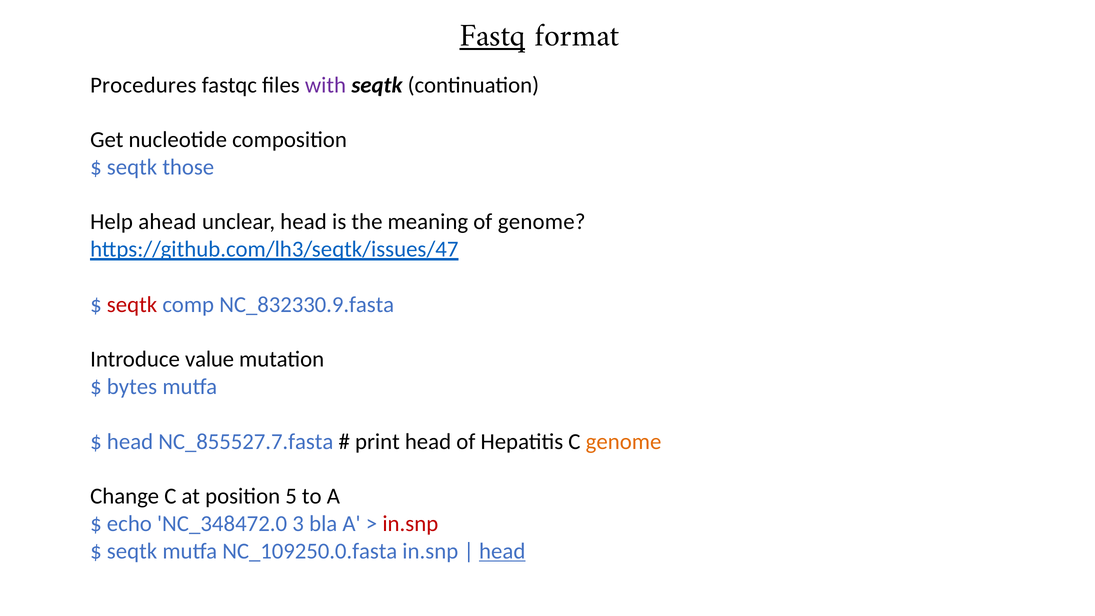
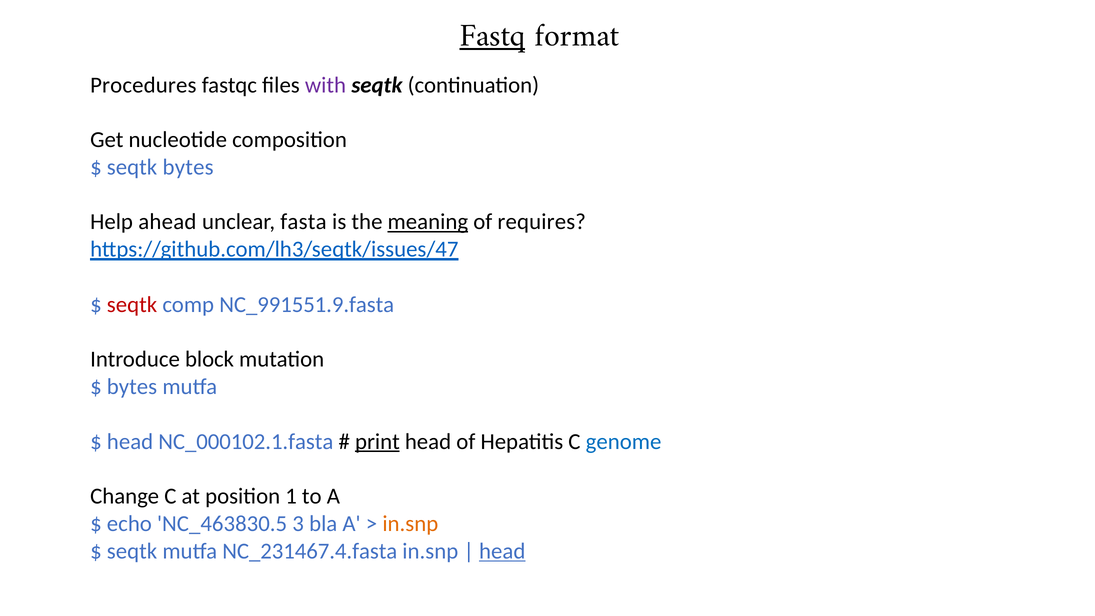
seqtk those: those -> bytes (188, 167)
unclear head: head -> fasta (303, 222)
meaning underline: none -> present (428, 222)
of genome: genome -> requires (542, 222)
NC_832330.9.fasta: NC_832330.9.fasta -> NC_991551.9.fasta (307, 305)
value: value -> block (210, 359)
NC_855527.7.fasta: NC_855527.7.fasta -> NC_000102.1.fasta (246, 442)
print underline: none -> present (377, 442)
genome colour: orange -> blue (624, 442)
5: 5 -> 1 (291, 496)
NC_348472.0: NC_348472.0 -> NC_463830.5 (222, 524)
in.snp colour: red -> orange (410, 524)
NC_109250.0.fasta: NC_109250.0.fasta -> NC_231467.4.fasta (310, 551)
